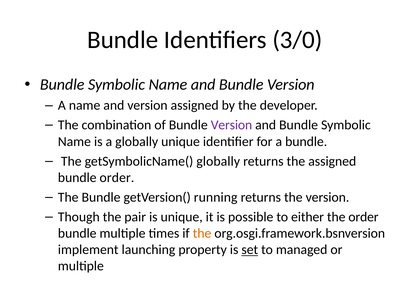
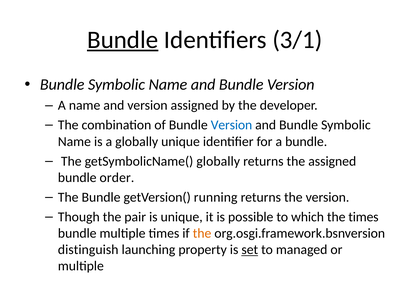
Bundle underline: none -> present (123, 40)
3/0: 3/0 -> 3/1 (297, 40)
Version colour: purple -> blue (231, 125)
either: either -> which (308, 216)
the order: order -> times (363, 216)
implement: implement -> distinguish (88, 249)
